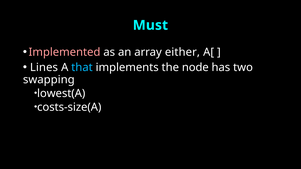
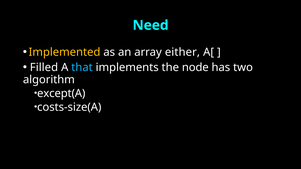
Must: Must -> Need (151, 25)
Implemented colour: pink -> yellow (65, 52)
Lines: Lines -> Filled (44, 68)
swapping: swapping -> algorithm (49, 80)
lowest(A: lowest(A -> except(A (61, 94)
